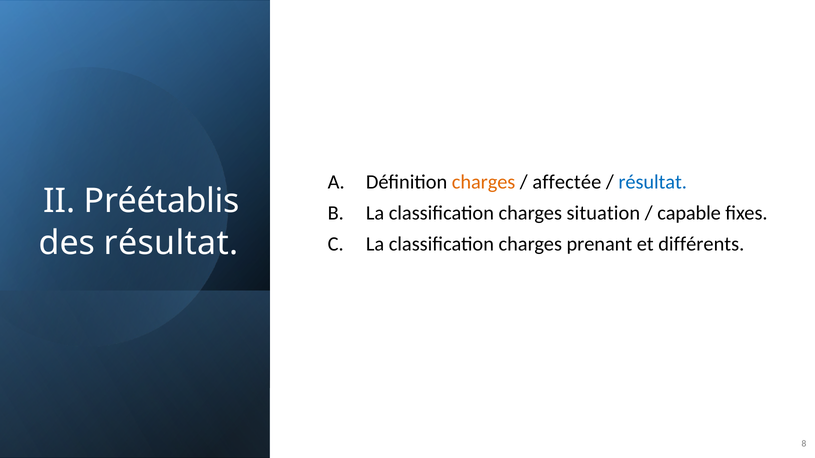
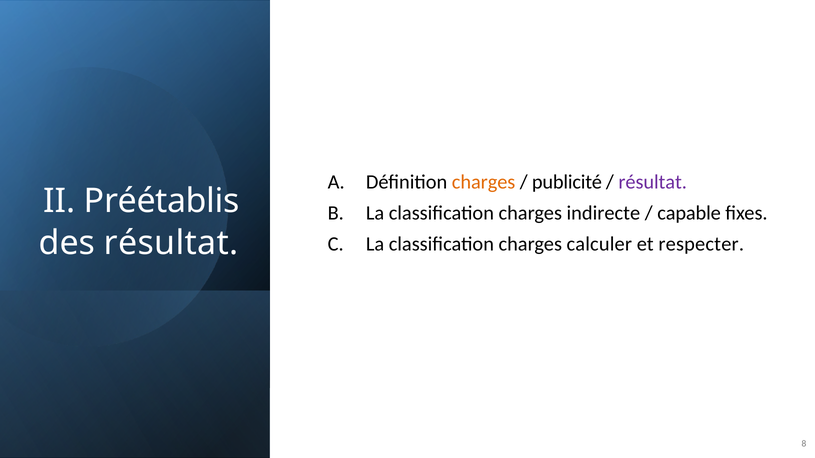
affectée: affectée -> publicité (567, 182)
résultat colour: blue -> purple (653, 182)
situation: situation -> indirecte (603, 213)
prenant: prenant -> calculer (599, 244)
différents: différents -> respecter (701, 244)
